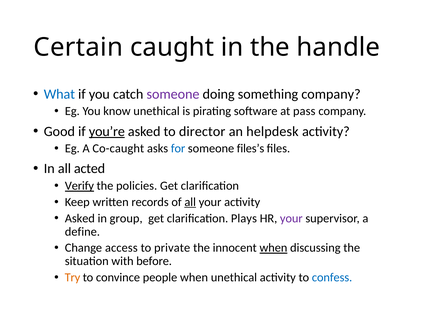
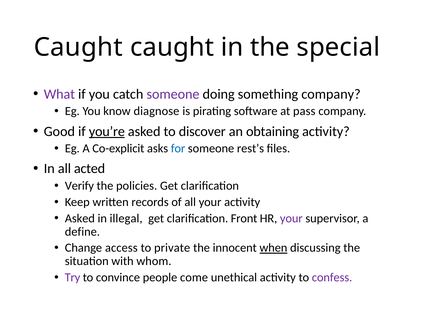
Certain: Certain -> Caught (78, 47)
handle: handle -> special (338, 47)
What colour: blue -> purple (59, 94)
know unethical: unethical -> diagnose (156, 111)
director: director -> discover (202, 131)
helpdesk: helpdesk -> obtaining (273, 131)
Co-caught: Co-caught -> Co-explicit (118, 148)
files’s: files’s -> rest’s (250, 148)
Verify underline: present -> none (79, 186)
all underline: present -> none (190, 202)
group: group -> illegal (126, 218)
Plays: Plays -> Front (244, 218)
before: before -> whom (154, 261)
Try colour: orange -> purple (72, 277)
people when: when -> come (194, 277)
confess colour: blue -> purple (332, 277)
